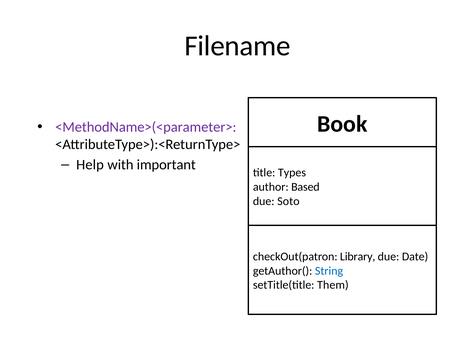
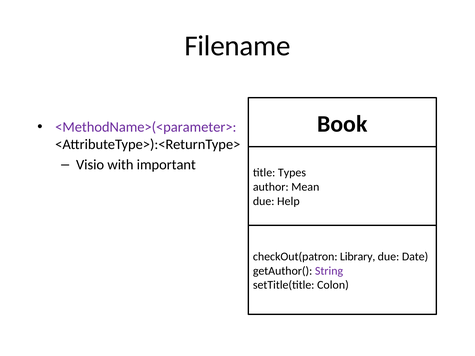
Help: Help -> Visio (90, 165)
Based: Based -> Mean (305, 187)
Soto: Soto -> Help (288, 201)
String colour: blue -> purple (329, 271)
Them: Them -> Colon (333, 285)
